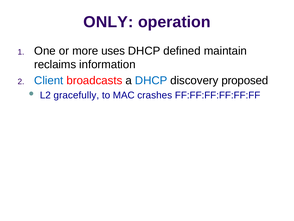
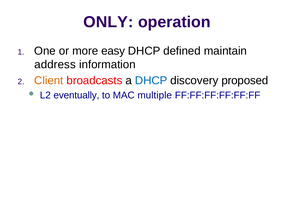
uses: uses -> easy (113, 51)
reclaims: reclaims -> address (55, 64)
Client colour: blue -> orange (49, 80)
gracefully: gracefully -> eventually (76, 95)
crashes: crashes -> multiple (155, 95)
